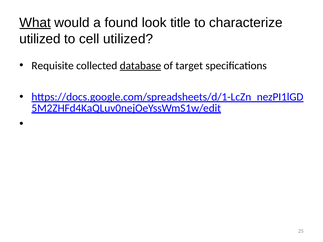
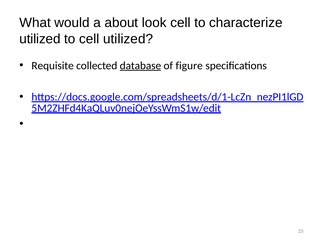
What underline: present -> none (35, 23)
found: found -> about (121, 23)
look title: title -> cell (180, 23)
target: target -> figure (189, 66)
